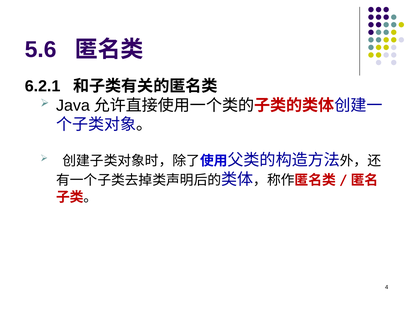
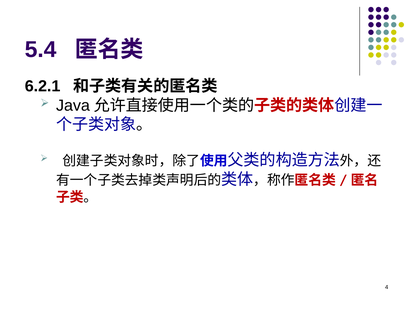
5.6: 5.6 -> 5.4 (41, 50)
